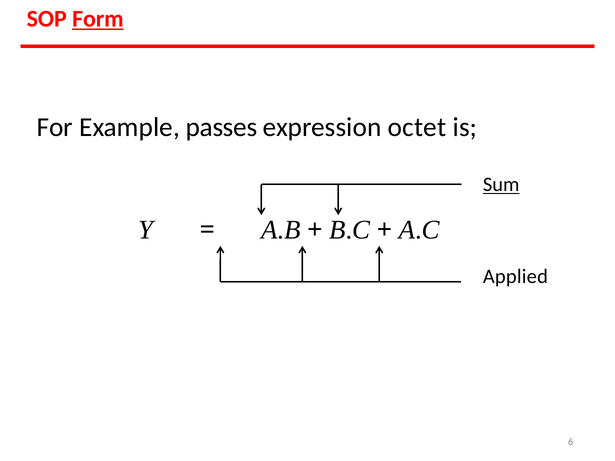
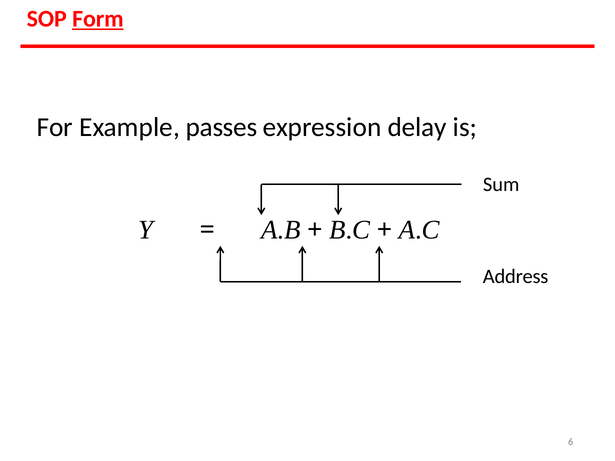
octet: octet -> delay (417, 127)
Sum underline: present -> none (501, 185)
Applied: Applied -> Address (516, 277)
